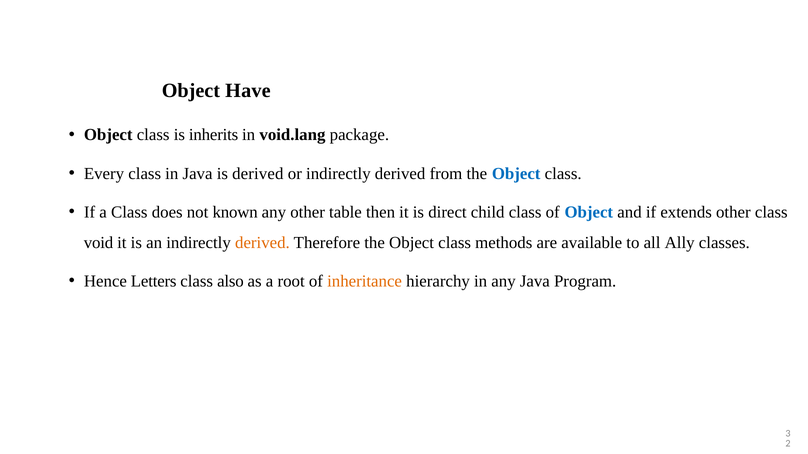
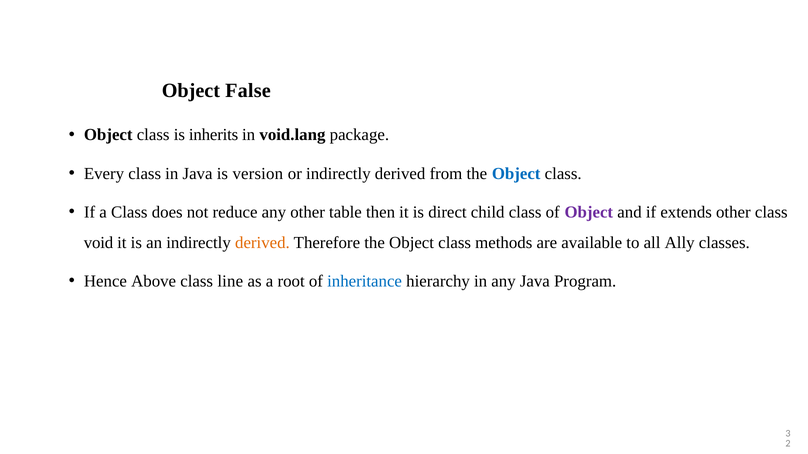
Have: Have -> False (248, 91)
is derived: derived -> version (258, 174)
known: known -> reduce (235, 213)
Object colour: blue -> purple (589, 213)
Letters: Letters -> Above (154, 282)
also: also -> line (230, 282)
inheritance colour: orange -> blue (365, 282)
